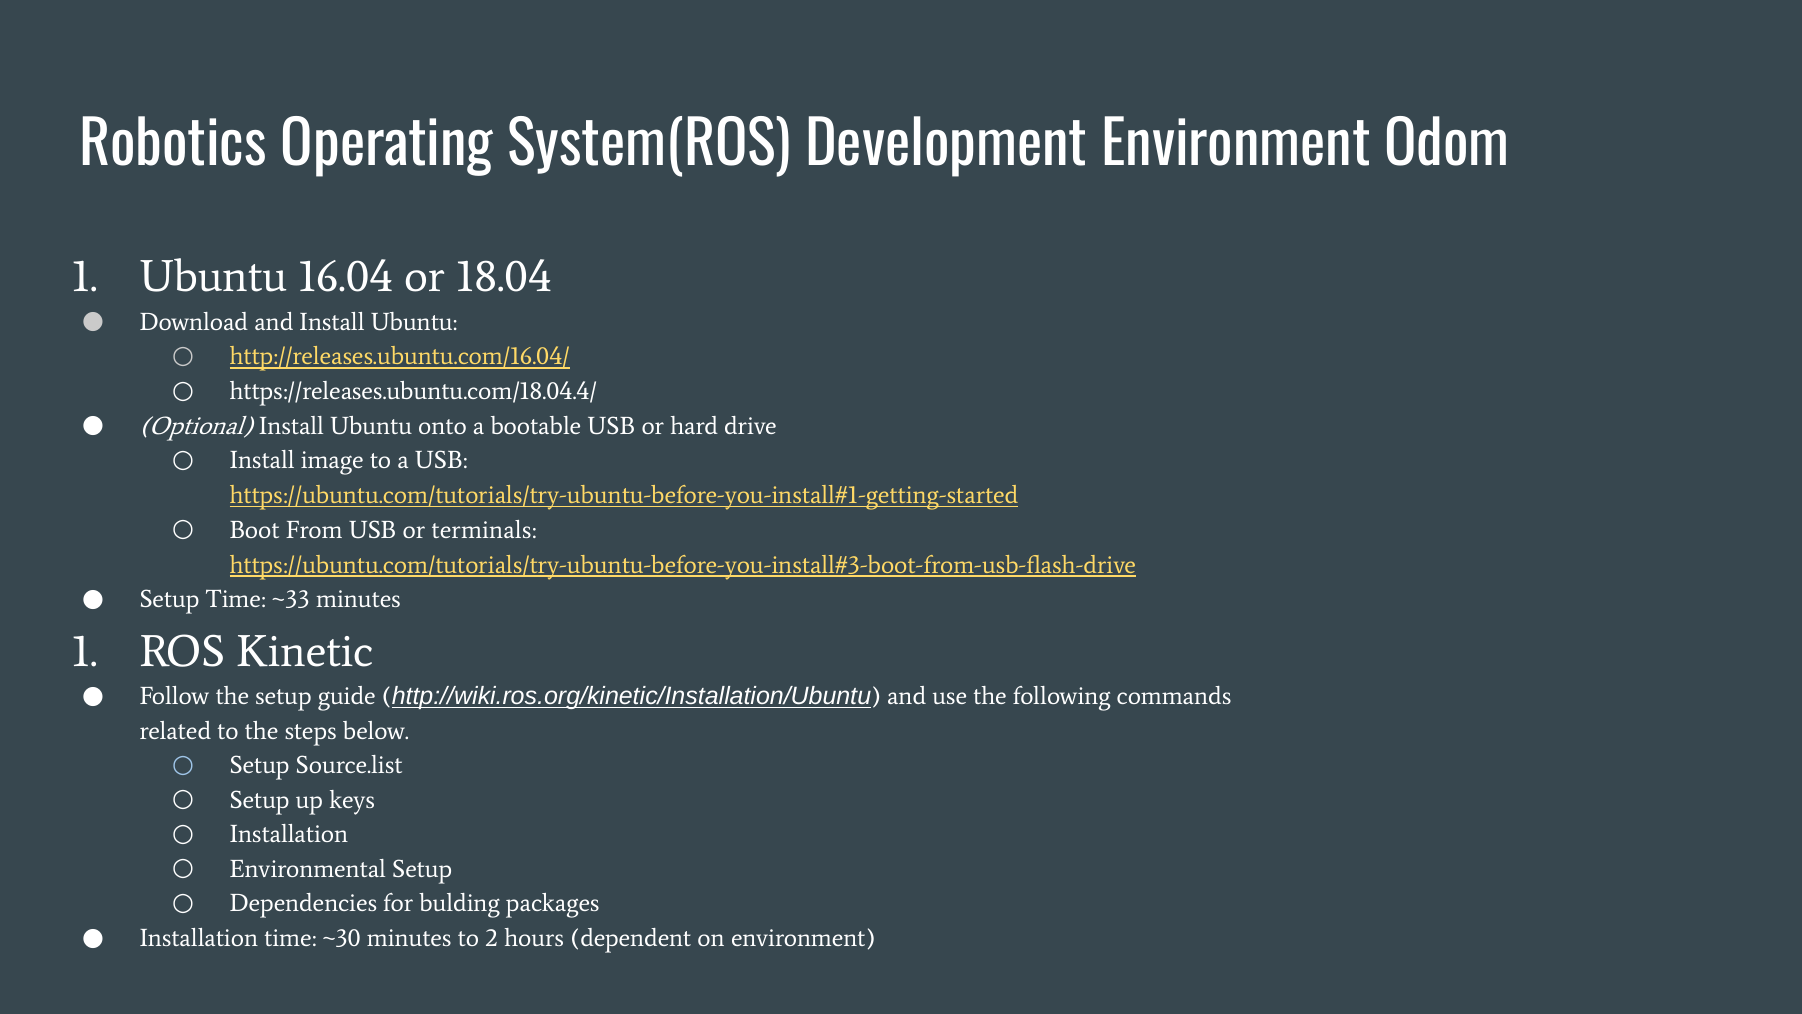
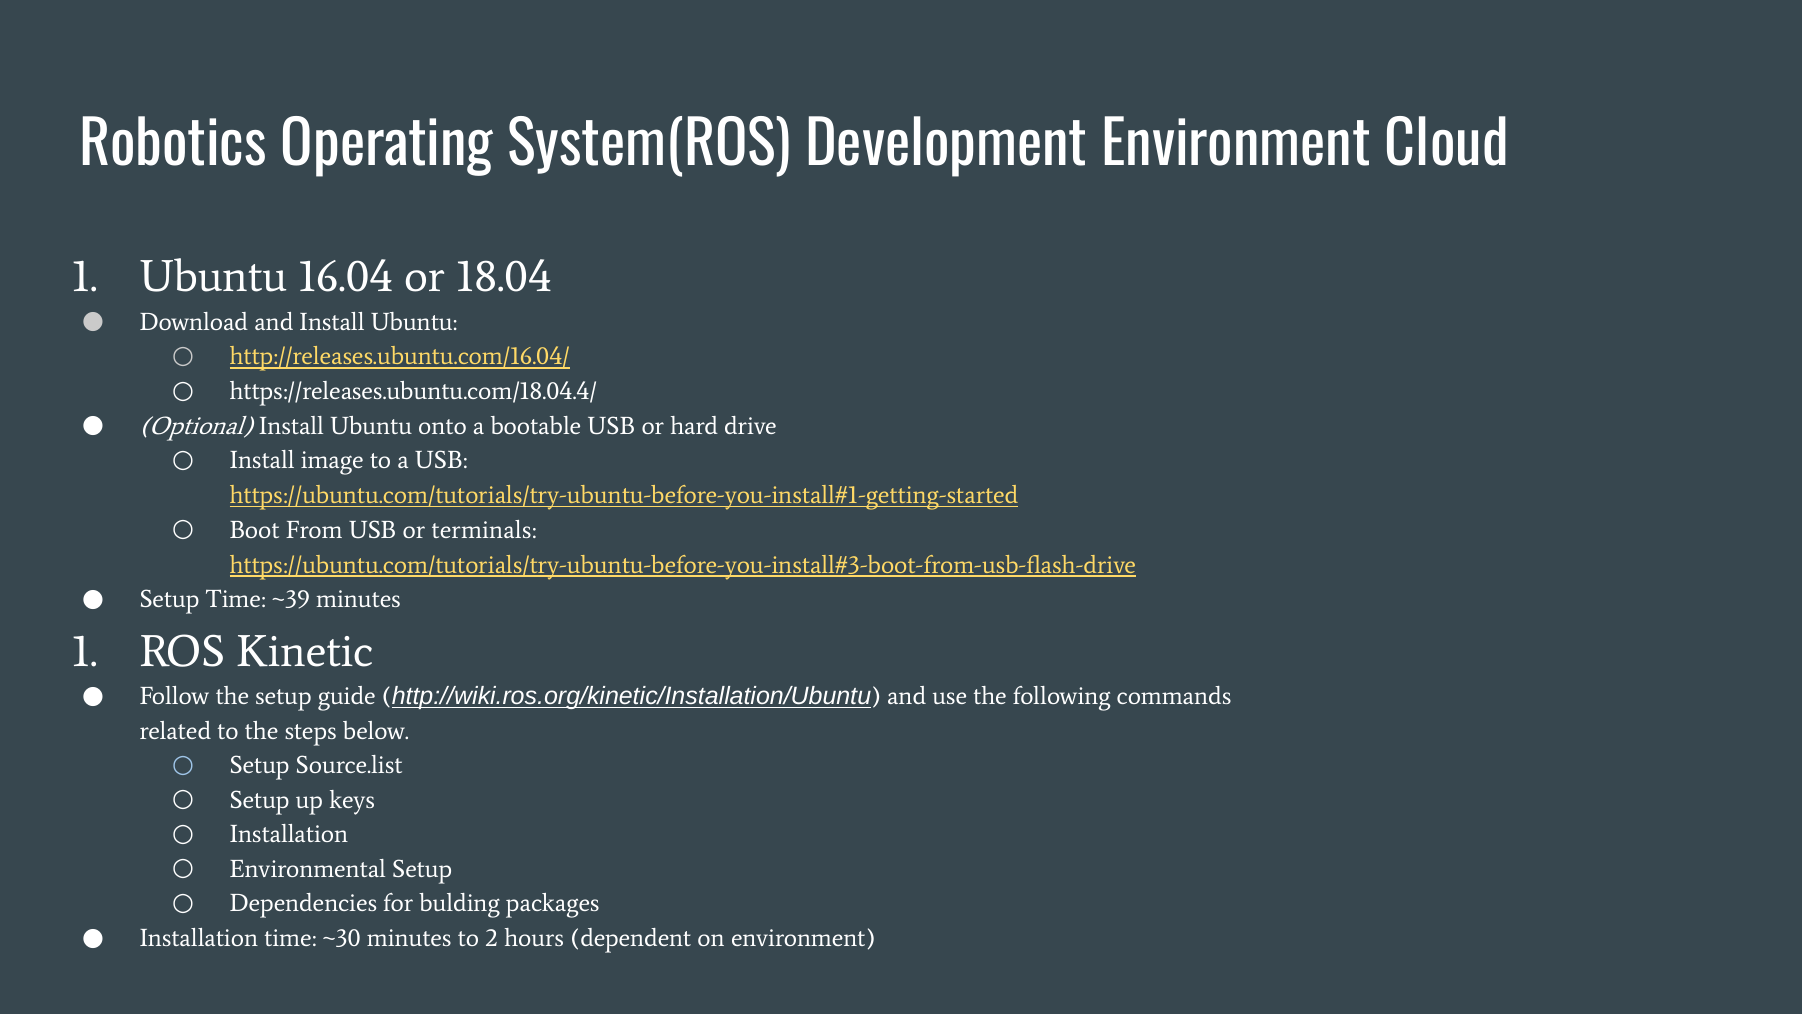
Odom: Odom -> Cloud (1447, 146)
~33: ~33 -> ~39 (291, 599)
